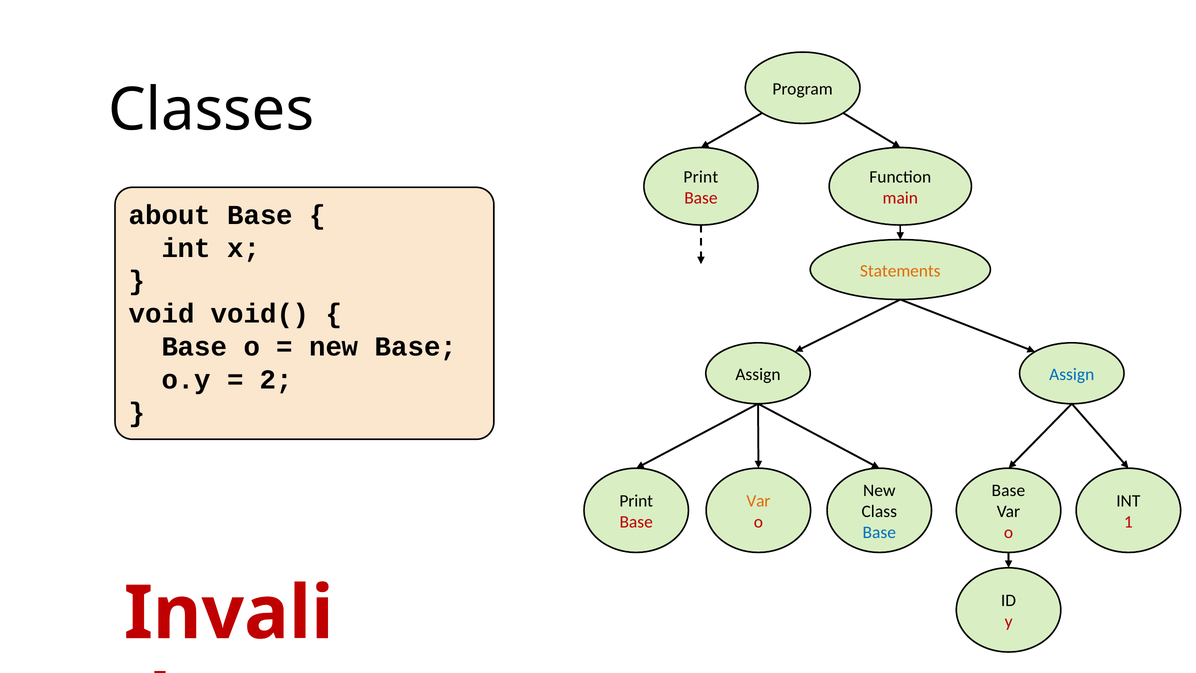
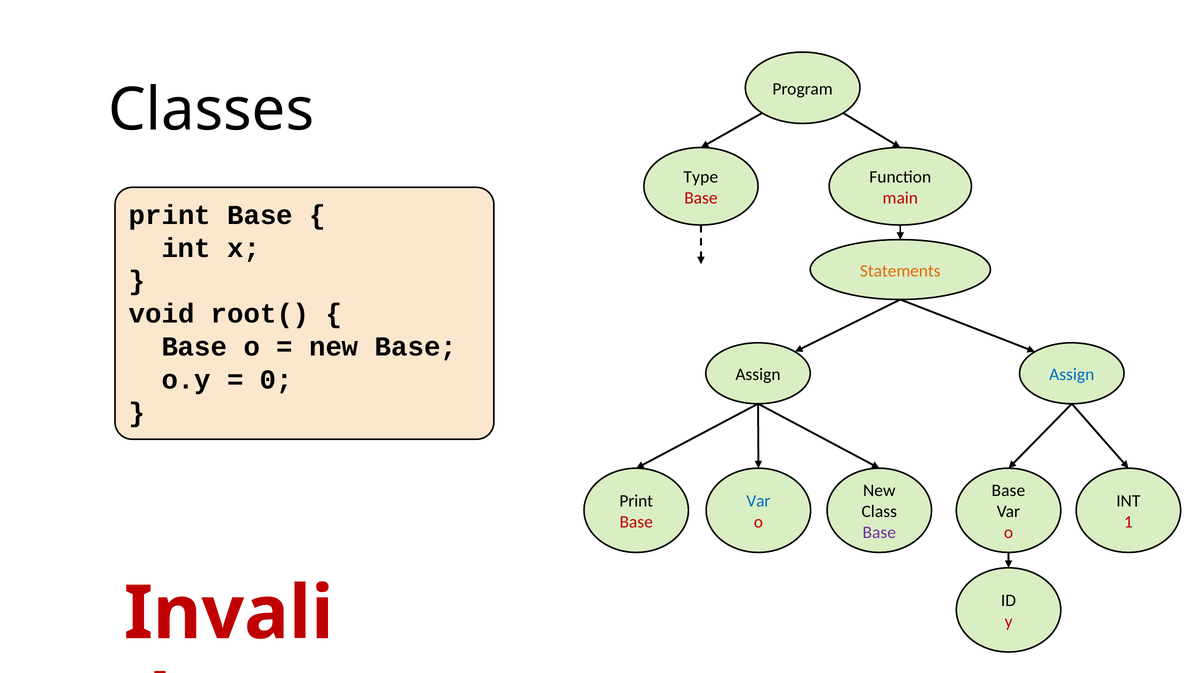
Print: Print -> Type (701, 177)
about: about -> print (170, 215)
void(: void( -> root( (260, 314)
2: 2 -> 0 (276, 379)
Var colour: orange -> blue (758, 501)
Base colour: blue -> purple (879, 532)
